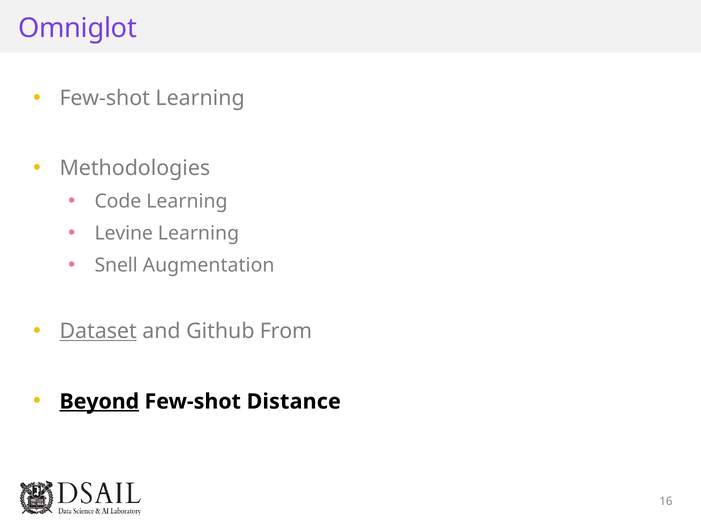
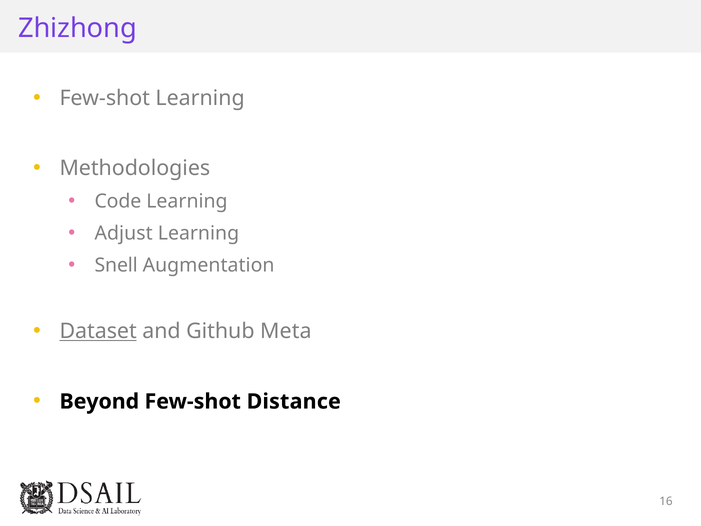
Omniglot: Omniglot -> Zhizhong (77, 28)
Levine: Levine -> Adjust (124, 233)
From: From -> Meta (286, 331)
Beyond underline: present -> none (99, 401)
